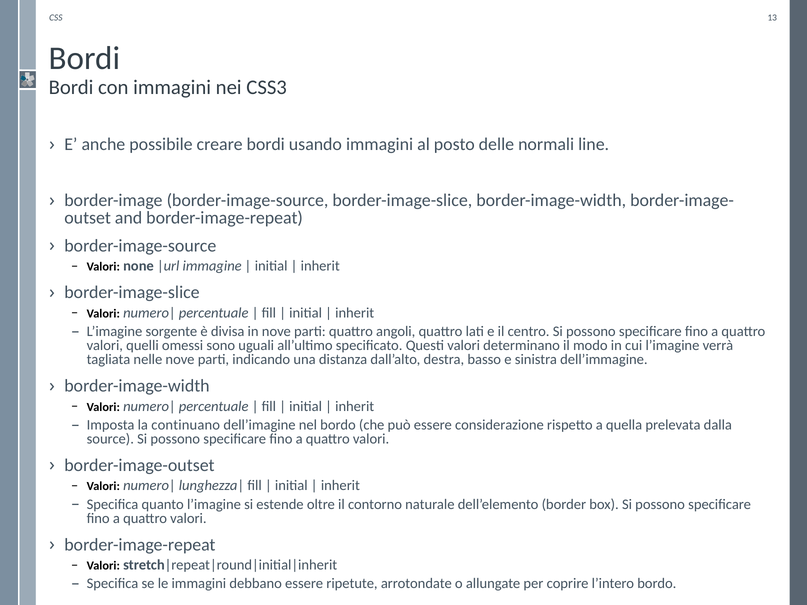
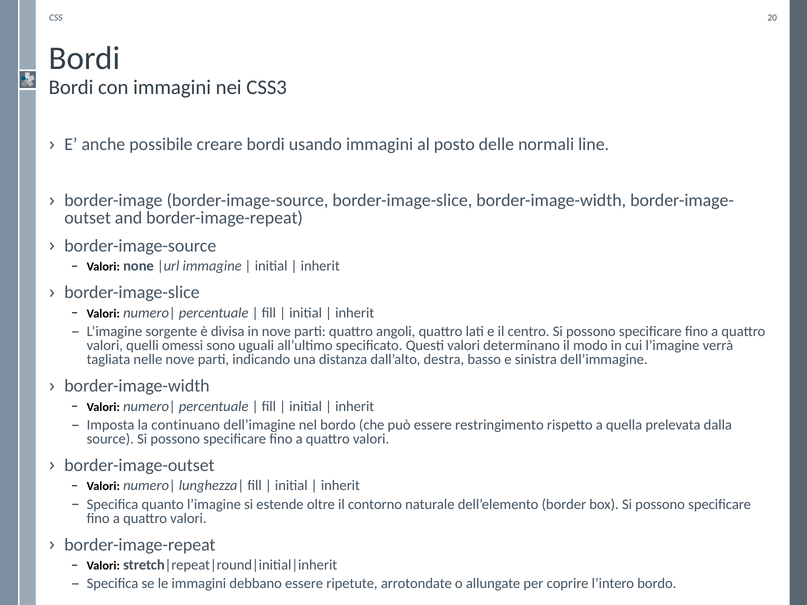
13: 13 -> 20 (772, 17)
considerazione: considerazione -> restringimento (499, 425)
